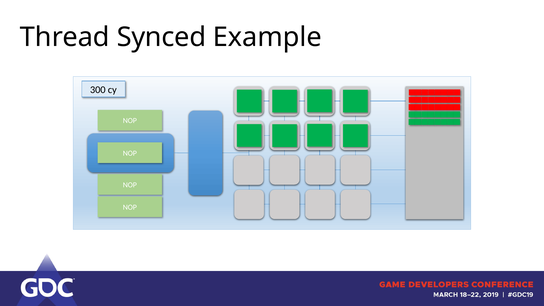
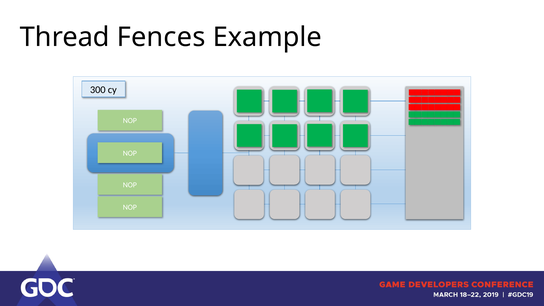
Synced: Synced -> Fences (161, 37)
